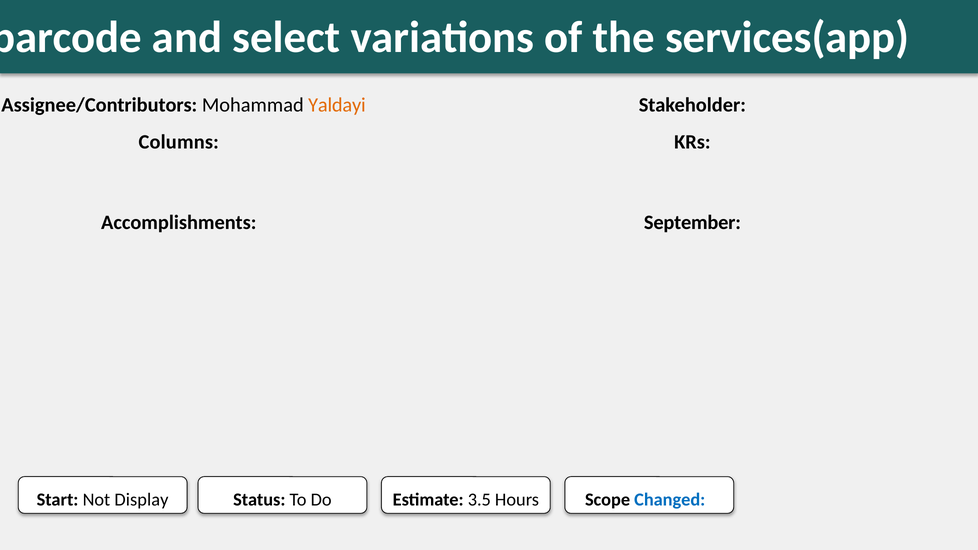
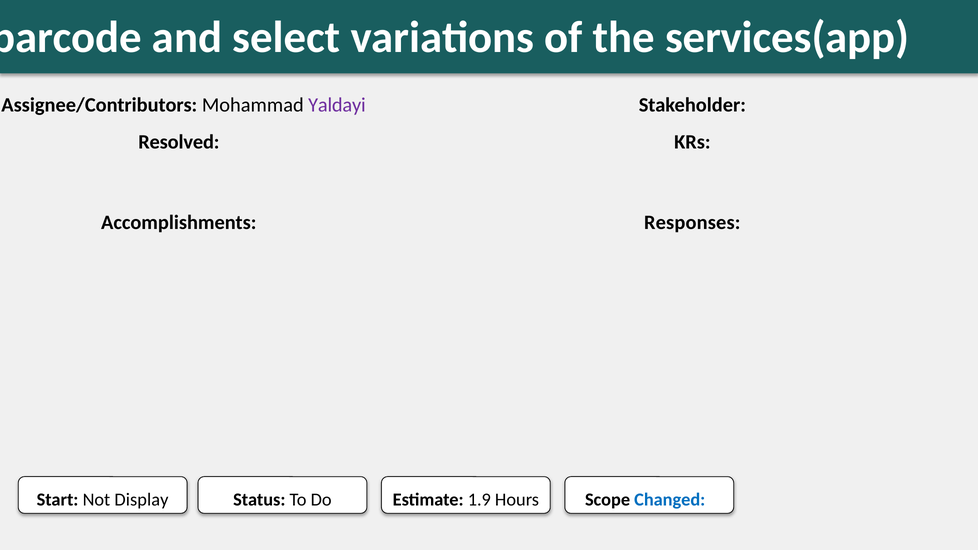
Yaldayi colour: orange -> purple (337, 105)
Columns: Columns -> Resolved (179, 142)
September: September -> Responses (692, 223)
3.5: 3.5 -> 1.9 (479, 500)
